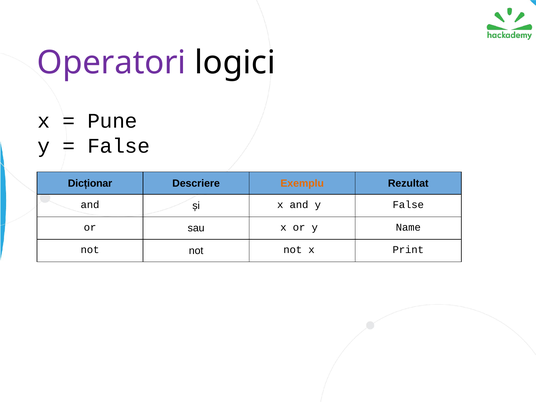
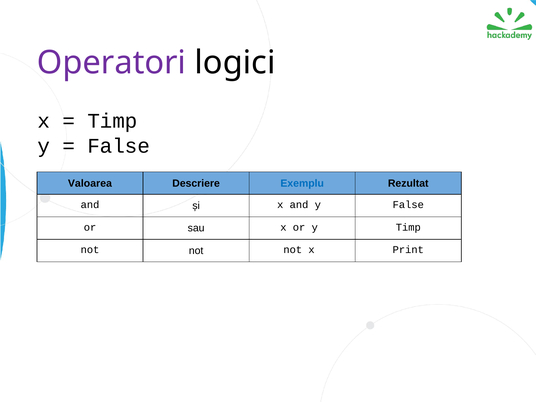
Pune: Pune -> Timp (112, 121)
Dicționar: Dicționar -> Valoarea (90, 183)
Exemplu colour: orange -> blue (302, 183)
y Name: Name -> Timp (408, 227)
